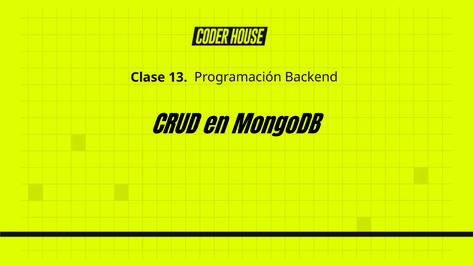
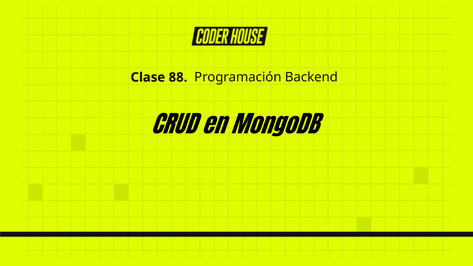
13: 13 -> 88 (178, 77)
